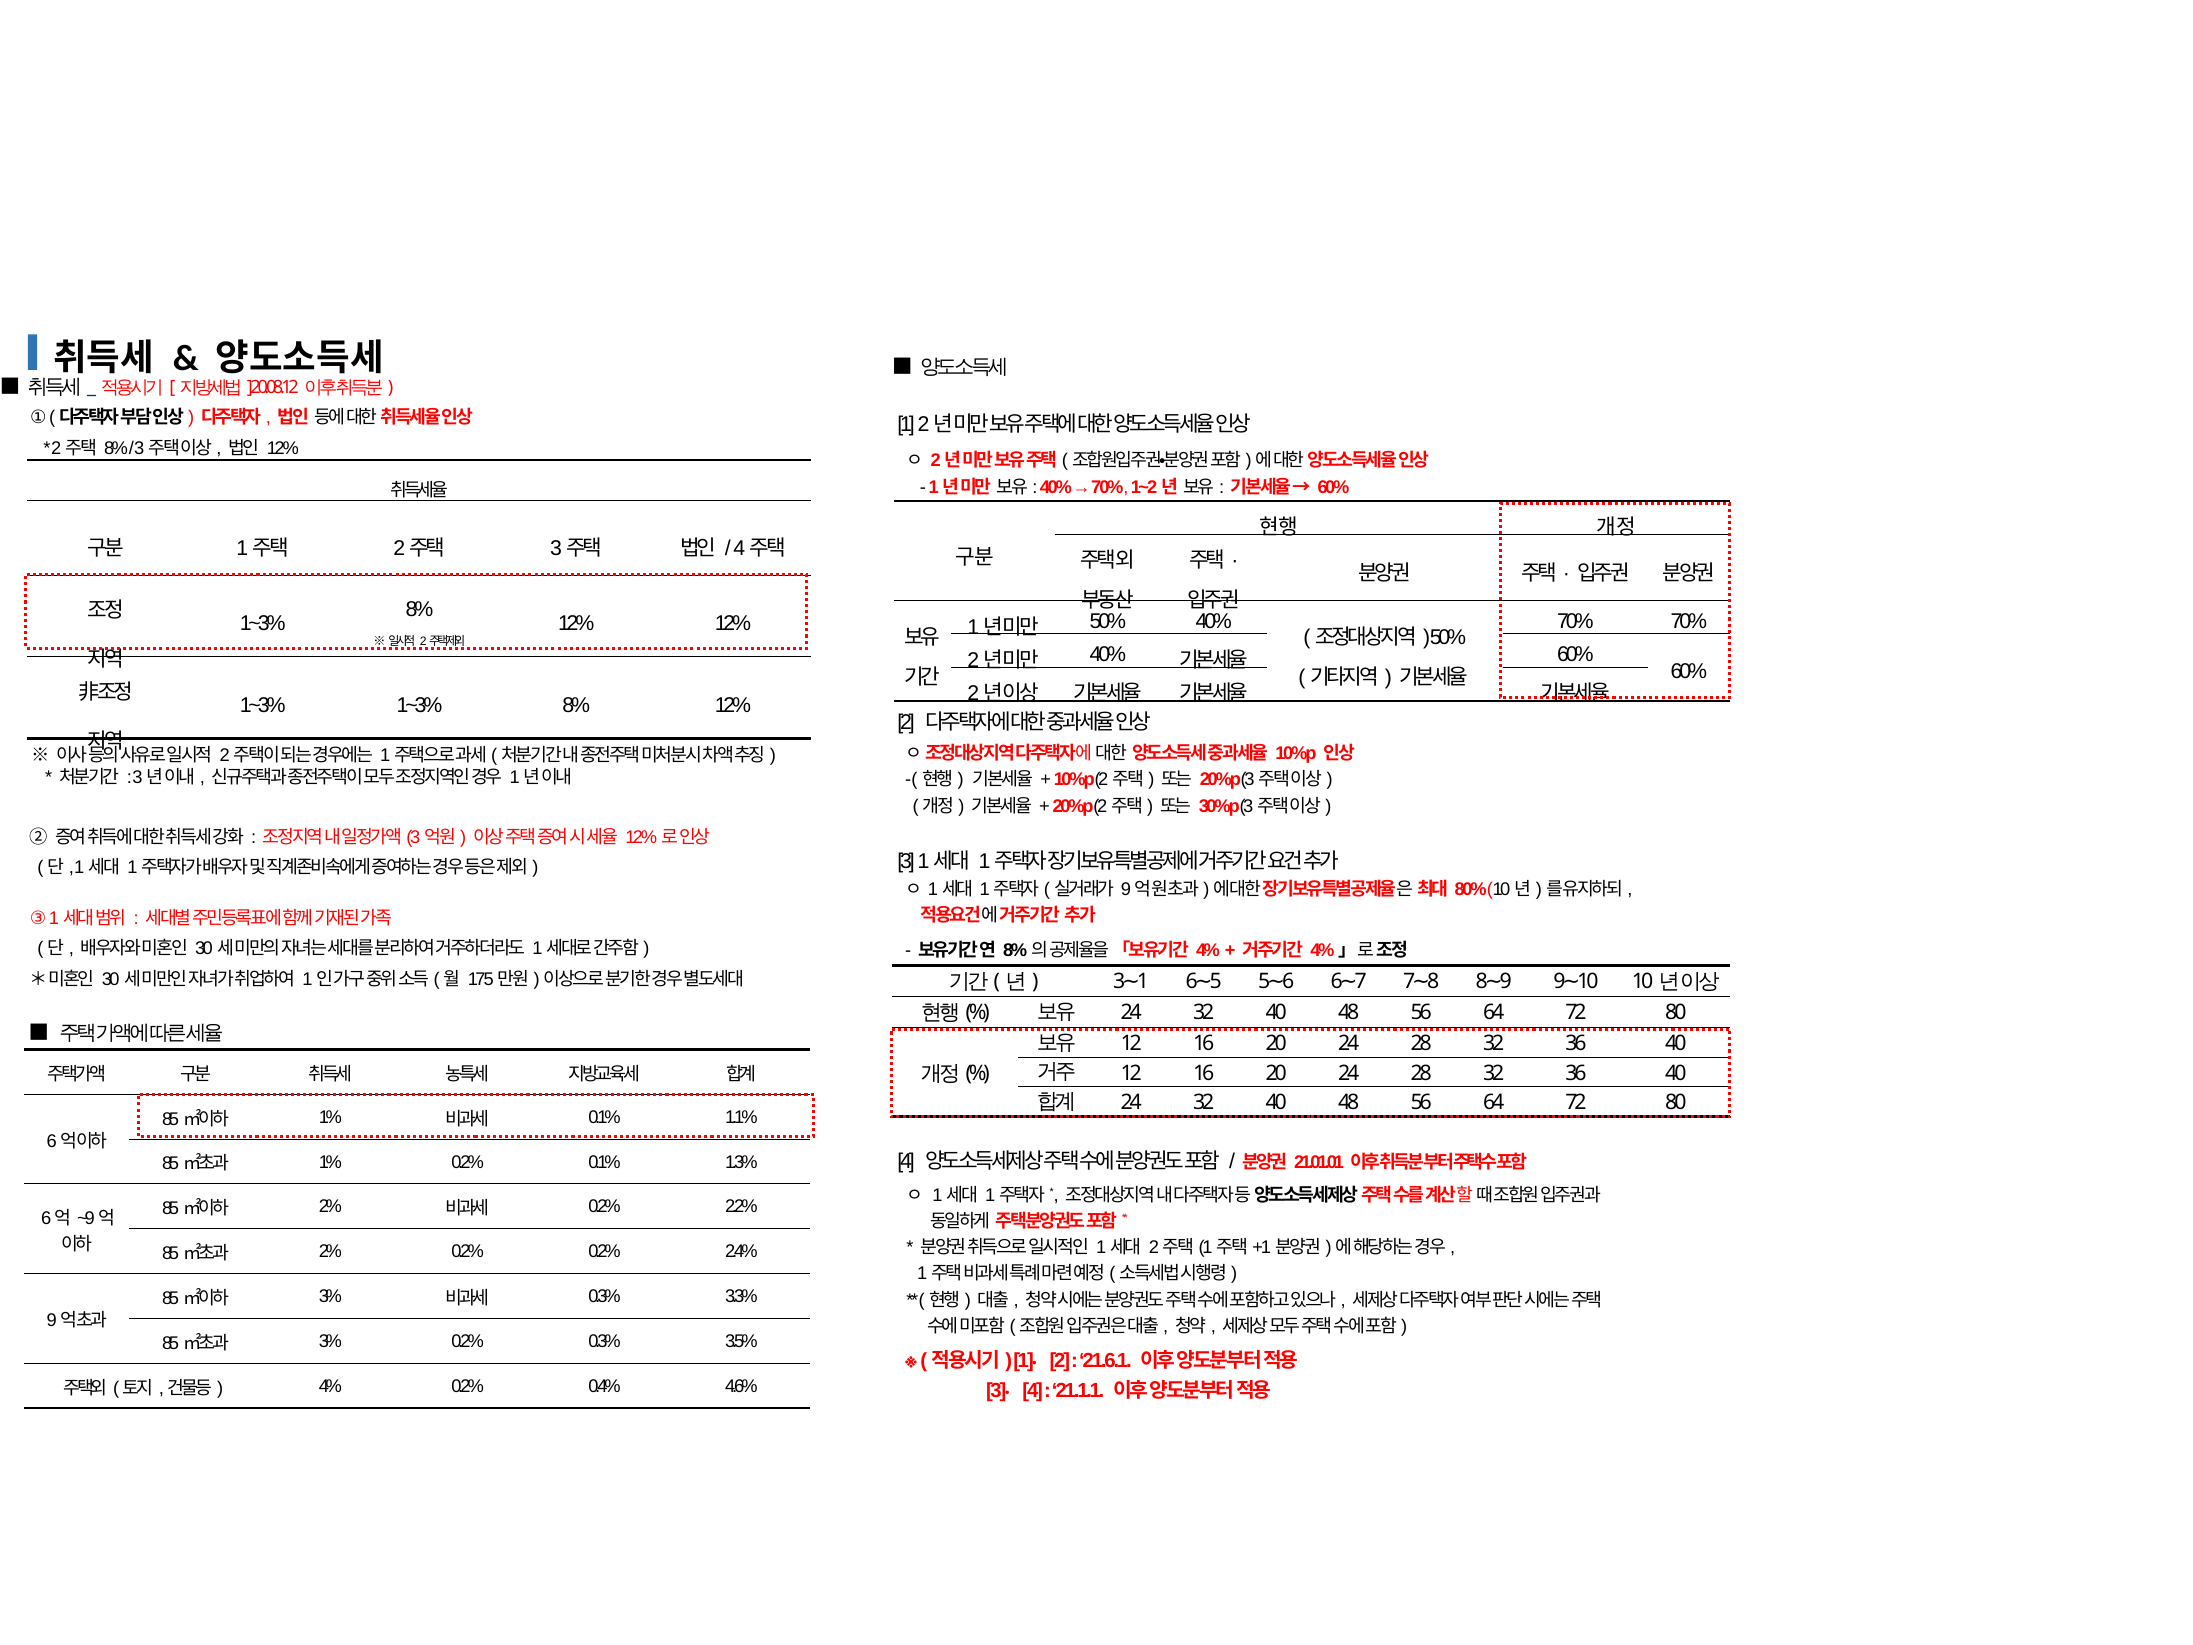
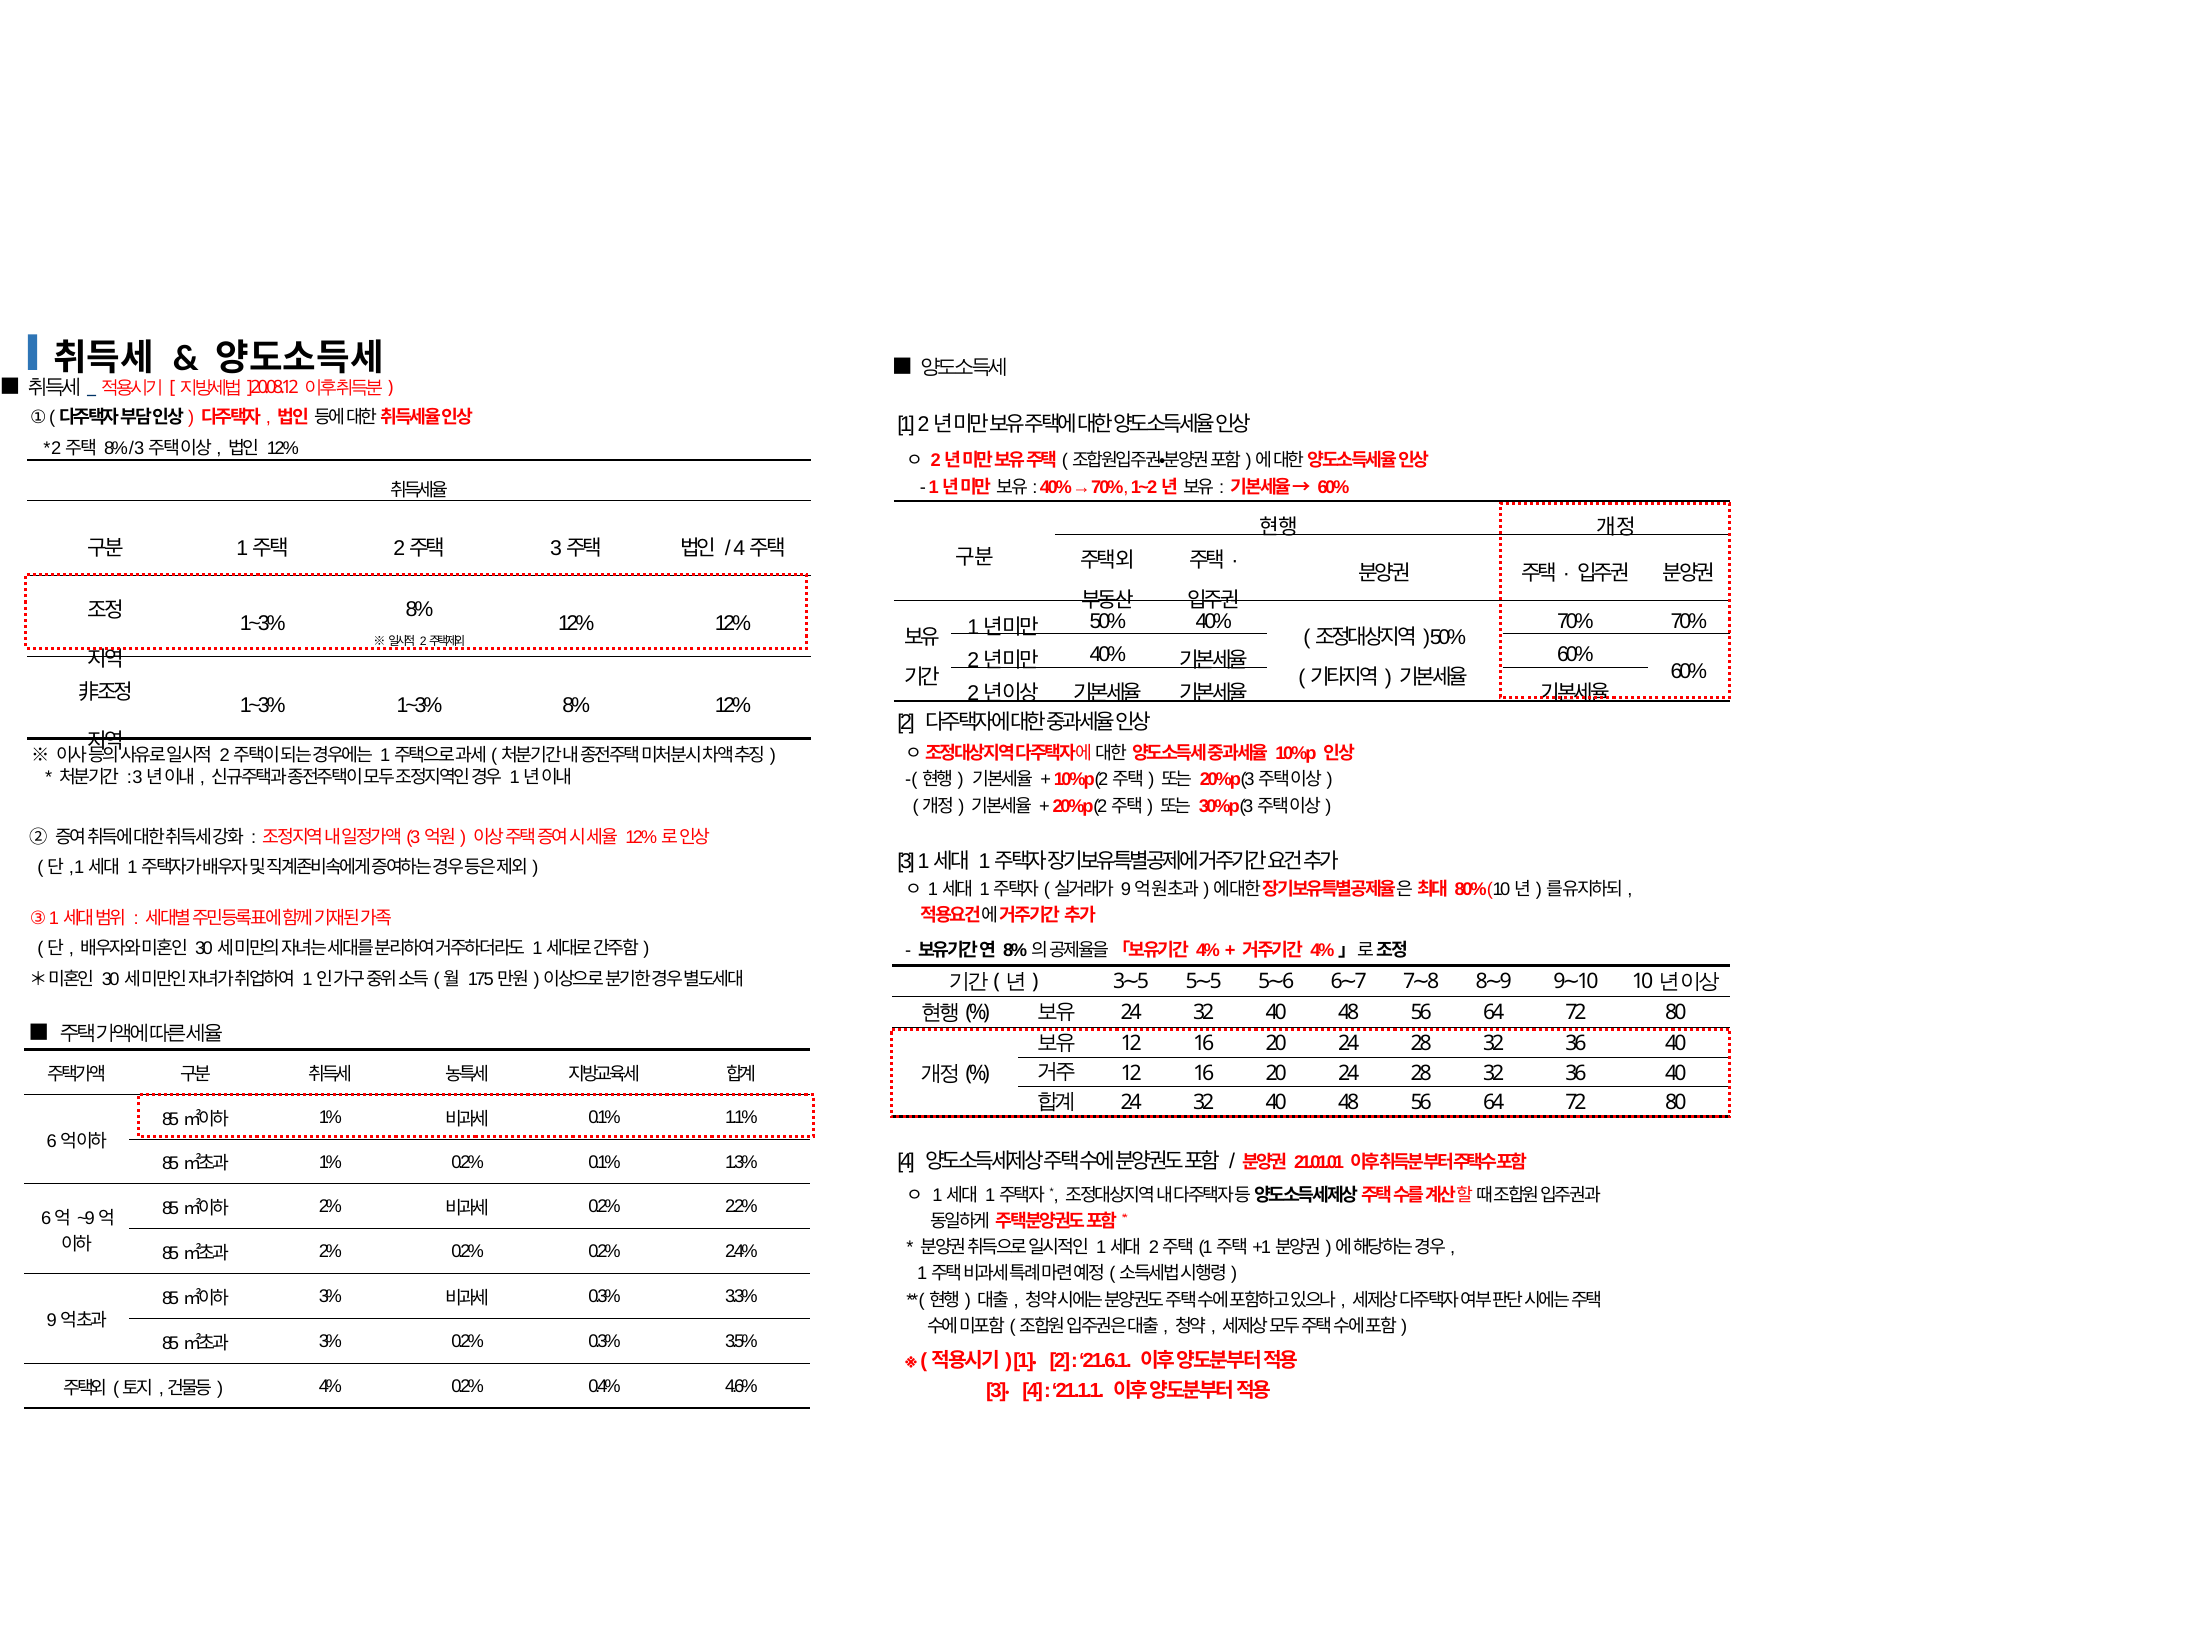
6: 6 -> 5 (1192, 982)
3 1: 1 -> 5 (1143, 982)
